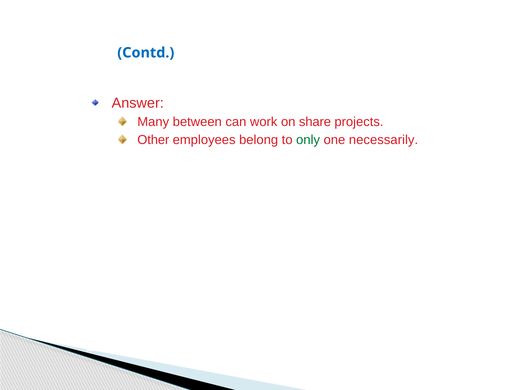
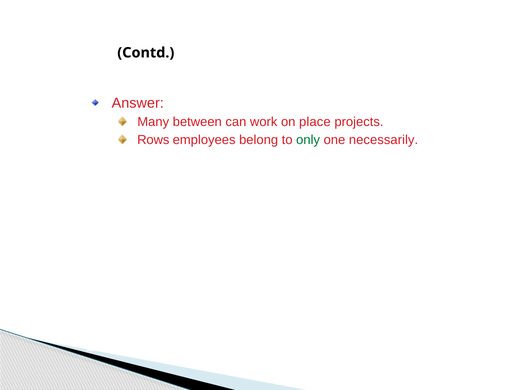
Contd colour: blue -> black (146, 53)
share: share -> place (315, 122)
Other: Other -> Rows (153, 140)
